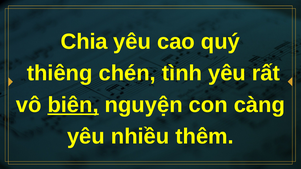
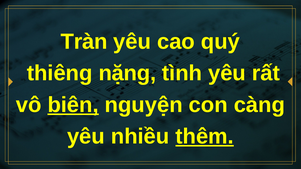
Chia: Chia -> Tràn (84, 42)
chén: chén -> nặng (127, 73)
thêm underline: none -> present (205, 137)
